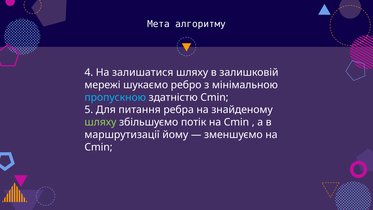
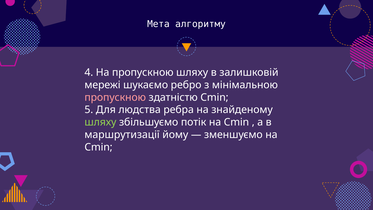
На залишатися: залишатися -> пропускною (143, 72)
пропускною colour: light blue -> pink (115, 97)
питання: питання -> людства (140, 110)
